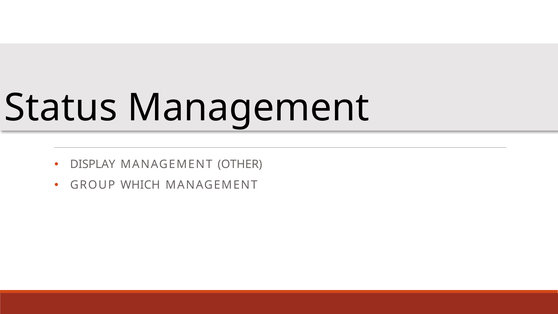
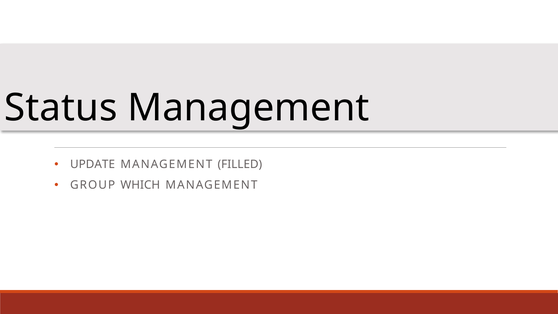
DISPLAY: DISPLAY -> UPDATE (93, 164)
OTHER: OTHER -> FILLED (240, 164)
